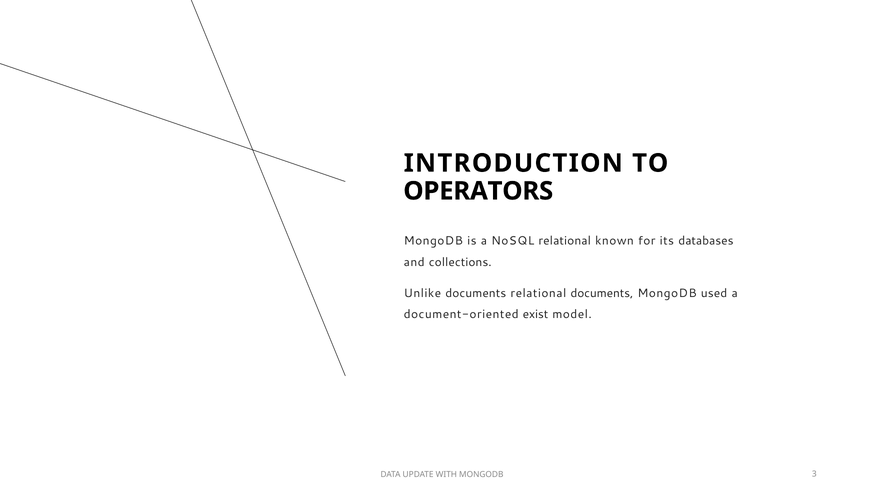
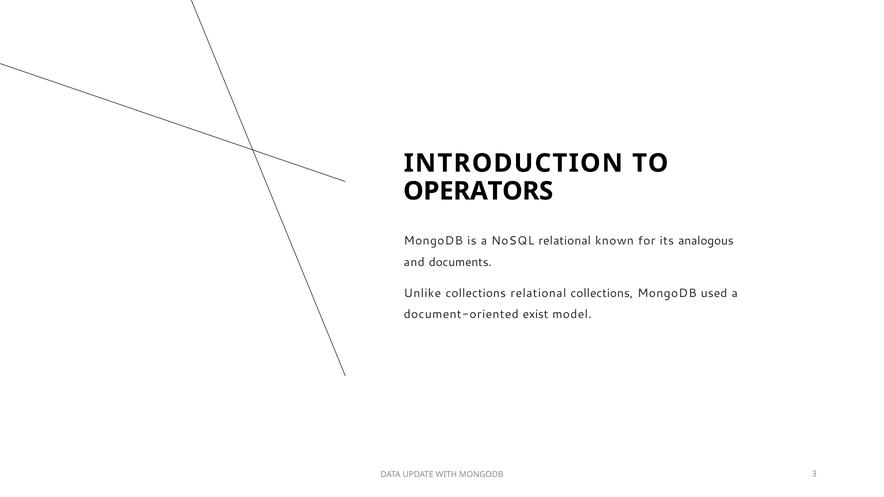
databases: databases -> analogous (706, 241)
collections: collections -> documents (460, 263)
Unlike documents: documents -> collections (476, 293)
relational documents: documents -> collections (602, 293)
